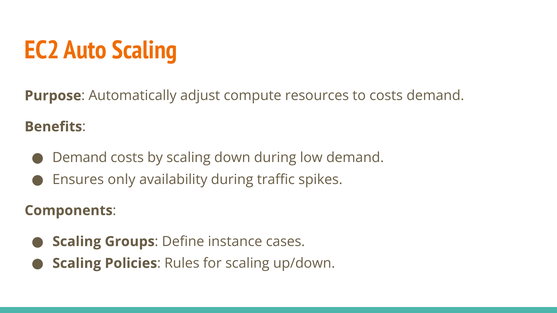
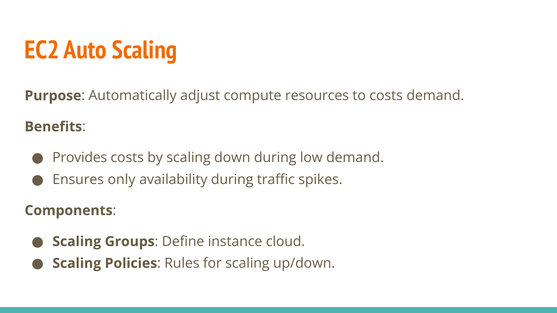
Demand: Demand -> Provides (80, 158)
cases: cases -> cloud (285, 242)
